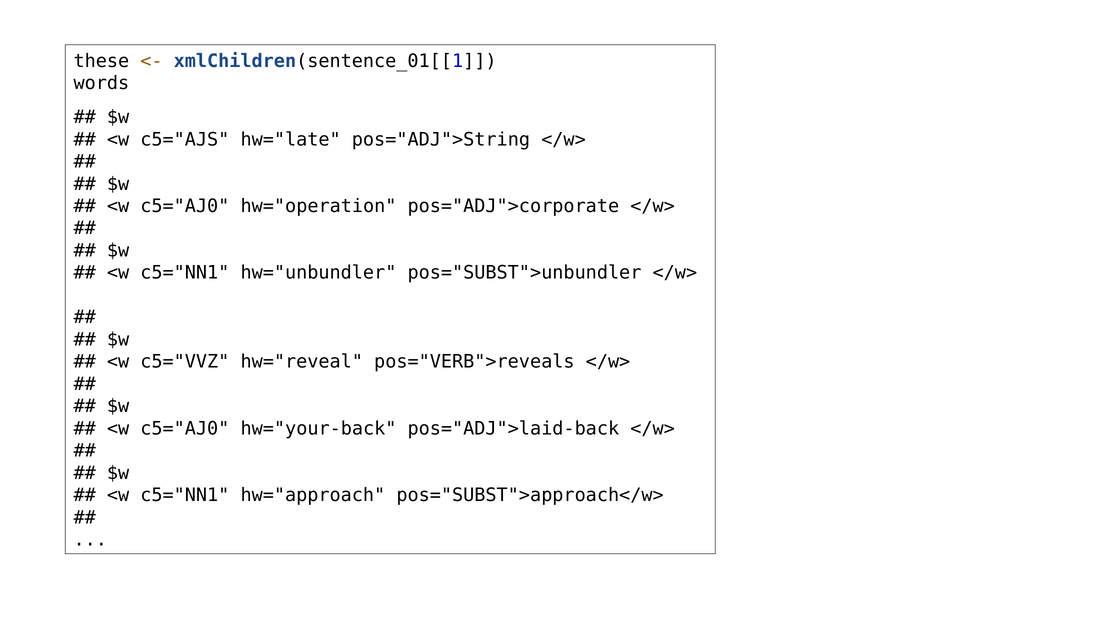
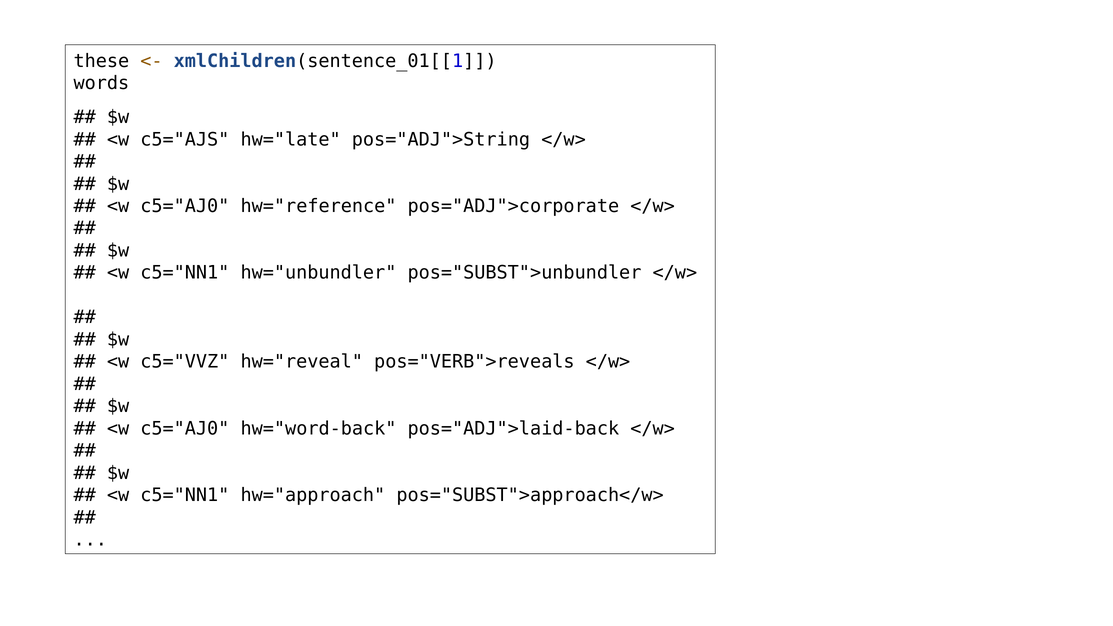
hw="operation: hw="operation -> hw="reference (319, 206)
hw="your-back: hw="your-back -> hw="word-back (319, 429)
